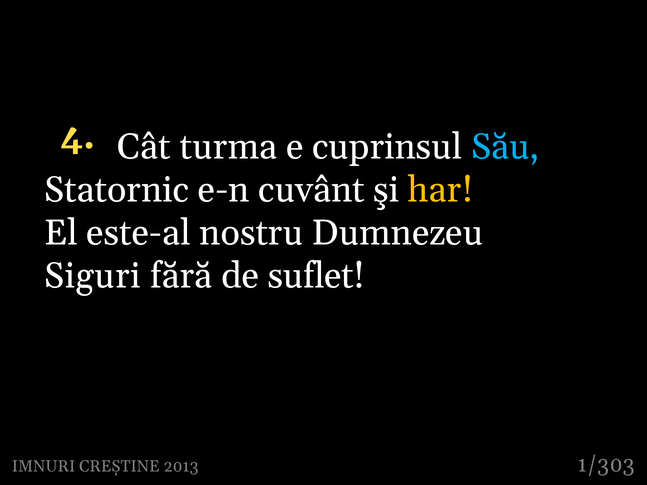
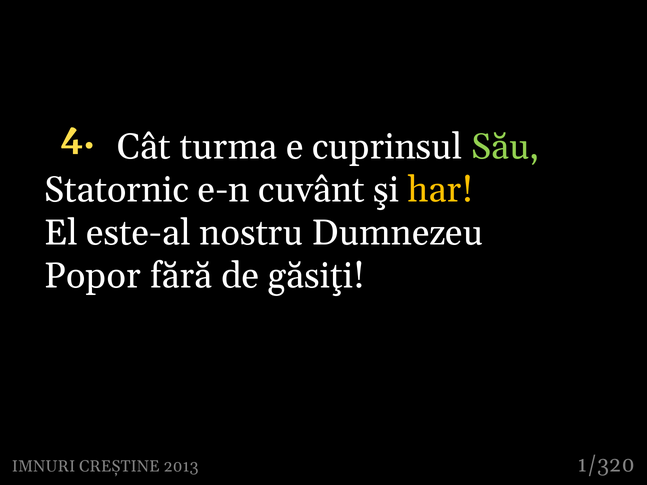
Său colour: light blue -> light green (505, 147)
Siguri: Siguri -> Popor (93, 276)
suflet: suflet -> găsiţi (316, 276)
1/303: 1/303 -> 1/320 (606, 465)
